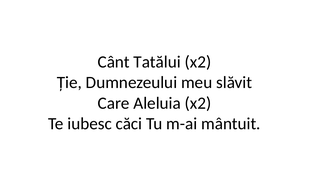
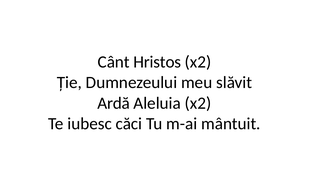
Tatălui: Tatălui -> Hristos (157, 62)
Care: Care -> Ardă (114, 103)
